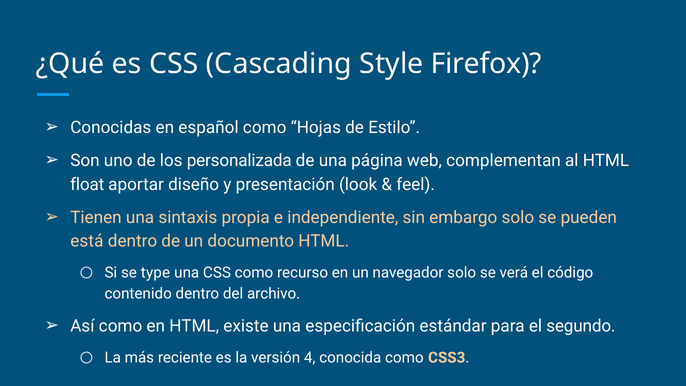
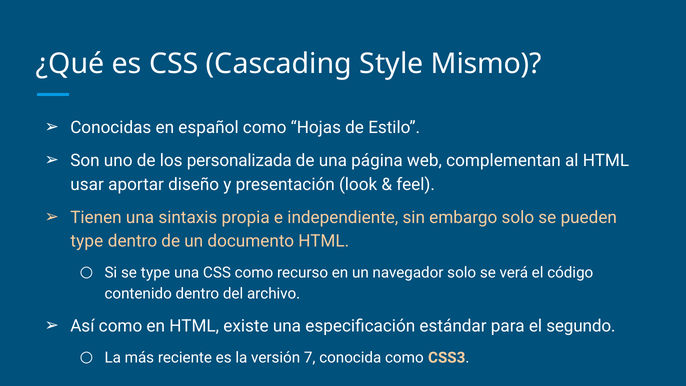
Firefox: Firefox -> Mismo (486, 64)
float: float -> usar (87, 184)
está: está -> type (87, 241)
4: 4 -> 7 (310, 357)
